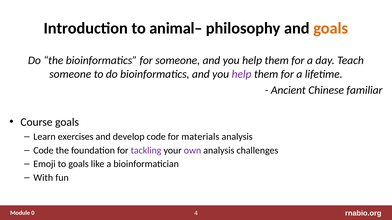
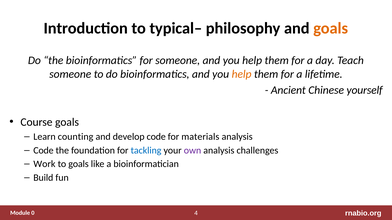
animal–: animal– -> typical– (176, 28)
help colour: purple -> orange (242, 74)
familiar: familiar -> yourself (365, 90)
exercises: exercises -> counting (76, 137)
tackling colour: purple -> blue (146, 151)
Emoji: Emoji -> Work (44, 164)
With: With -> Build (43, 178)
